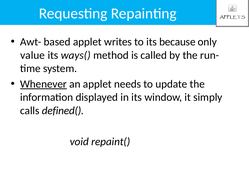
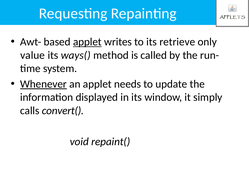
applet underline: none -> present (87, 42)
because: because -> retrieve (177, 42)
defined(: defined( -> convert( (63, 110)
